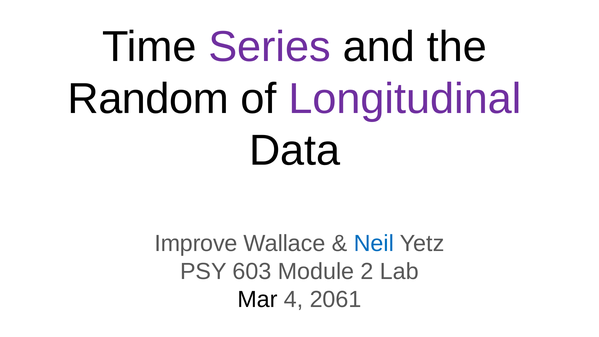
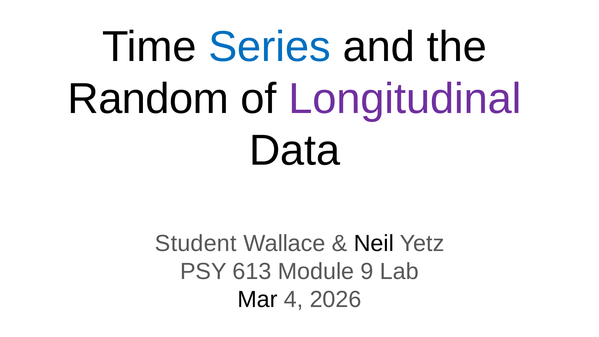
Series colour: purple -> blue (270, 47)
Improve: Improve -> Student (196, 244)
Neil colour: blue -> black (374, 244)
603: 603 -> 613 (252, 272)
2: 2 -> 9 (367, 272)
2061: 2061 -> 2026 (336, 299)
